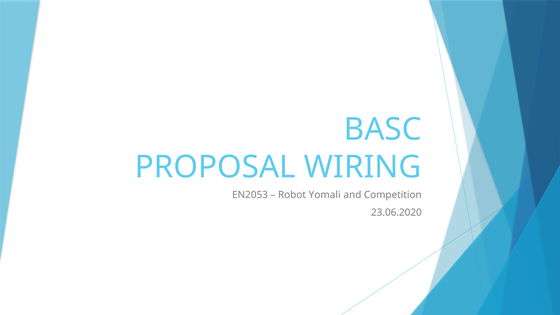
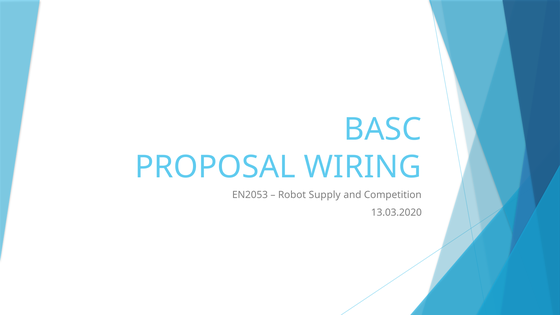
Yomali: Yomali -> Supply (325, 195)
23.06.2020: 23.06.2020 -> 13.03.2020 (396, 213)
